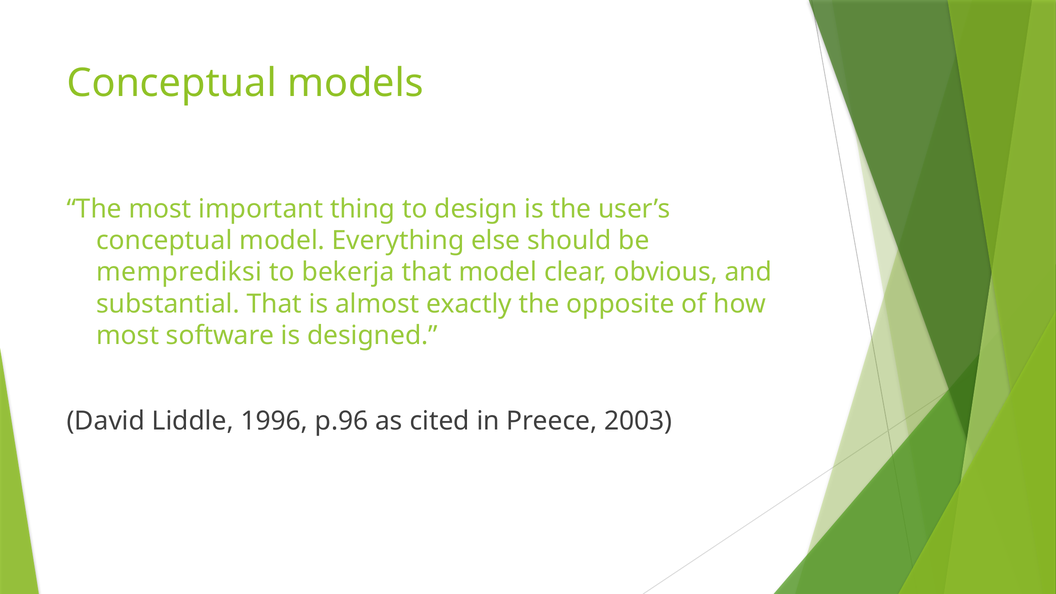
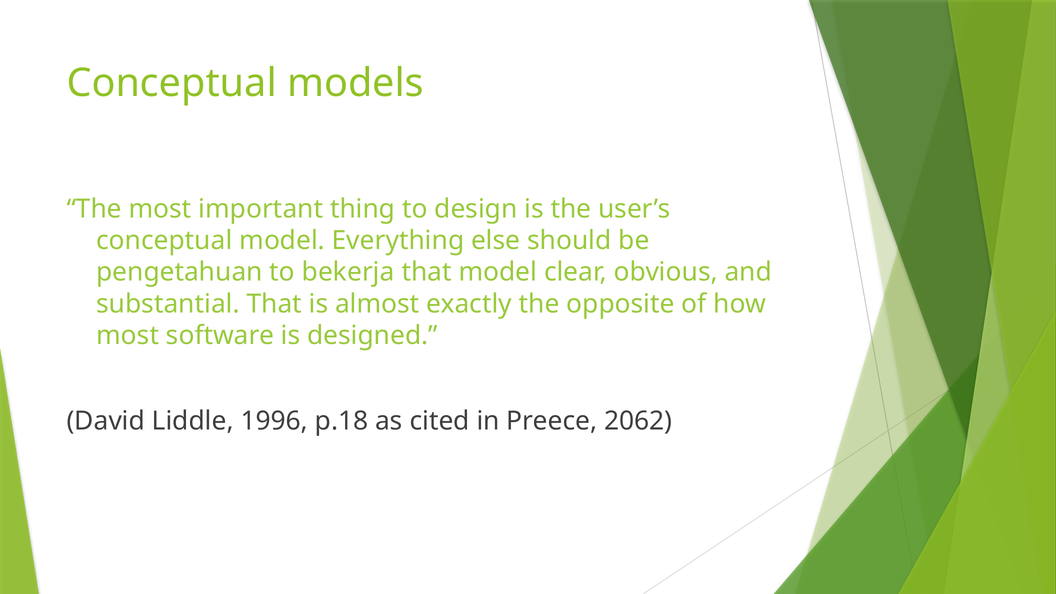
memprediksi: memprediksi -> pengetahuan (179, 272)
p.96: p.96 -> p.18 (342, 421)
2003: 2003 -> 2062 (638, 421)
